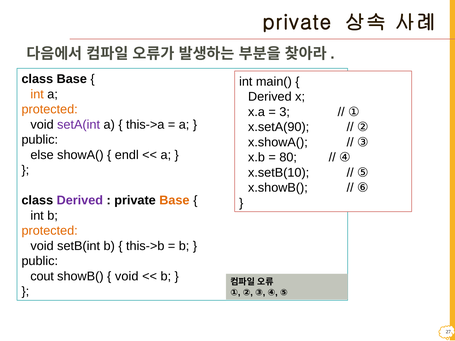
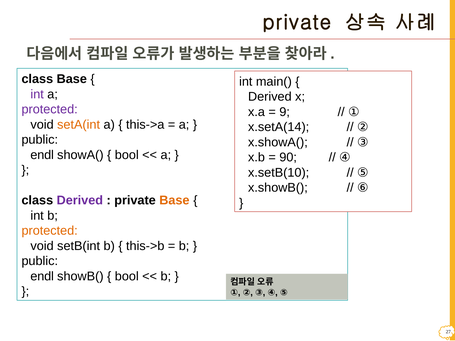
int colour: orange -> purple (37, 94)
protected colour: orange -> purple (50, 109)
3: 3 -> 9 (285, 112)
setA(int colour: purple -> orange (79, 125)
x.setA(90: x.setA(90 -> x.setA(14 (279, 127)
else: else -> endl (42, 155)
endl: endl -> bool (127, 155)
80: 80 -> 90 (288, 157)
cout: cout -> endl (42, 276)
void: void -> bool (127, 276)
